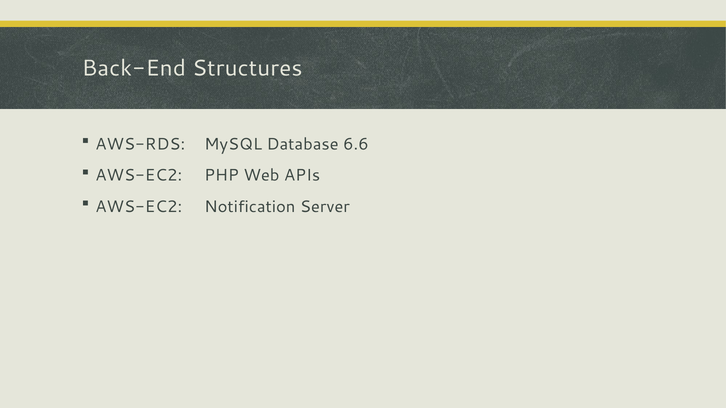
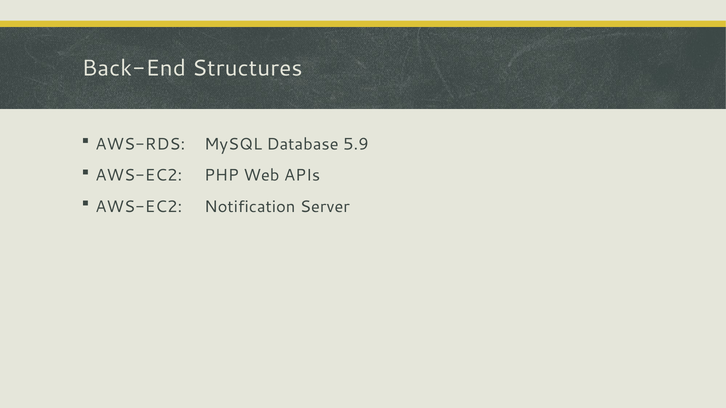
6.6: 6.6 -> 5.9 (356, 144)
